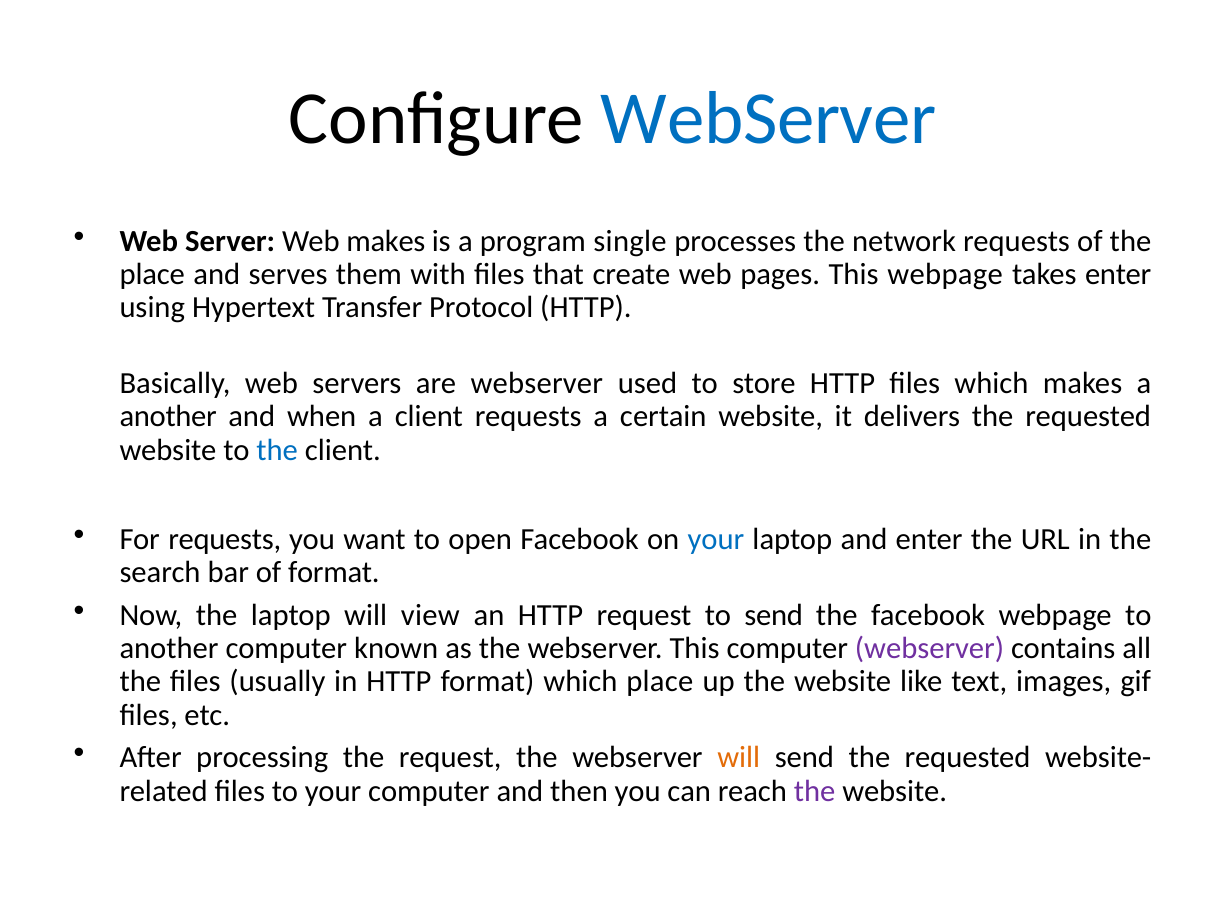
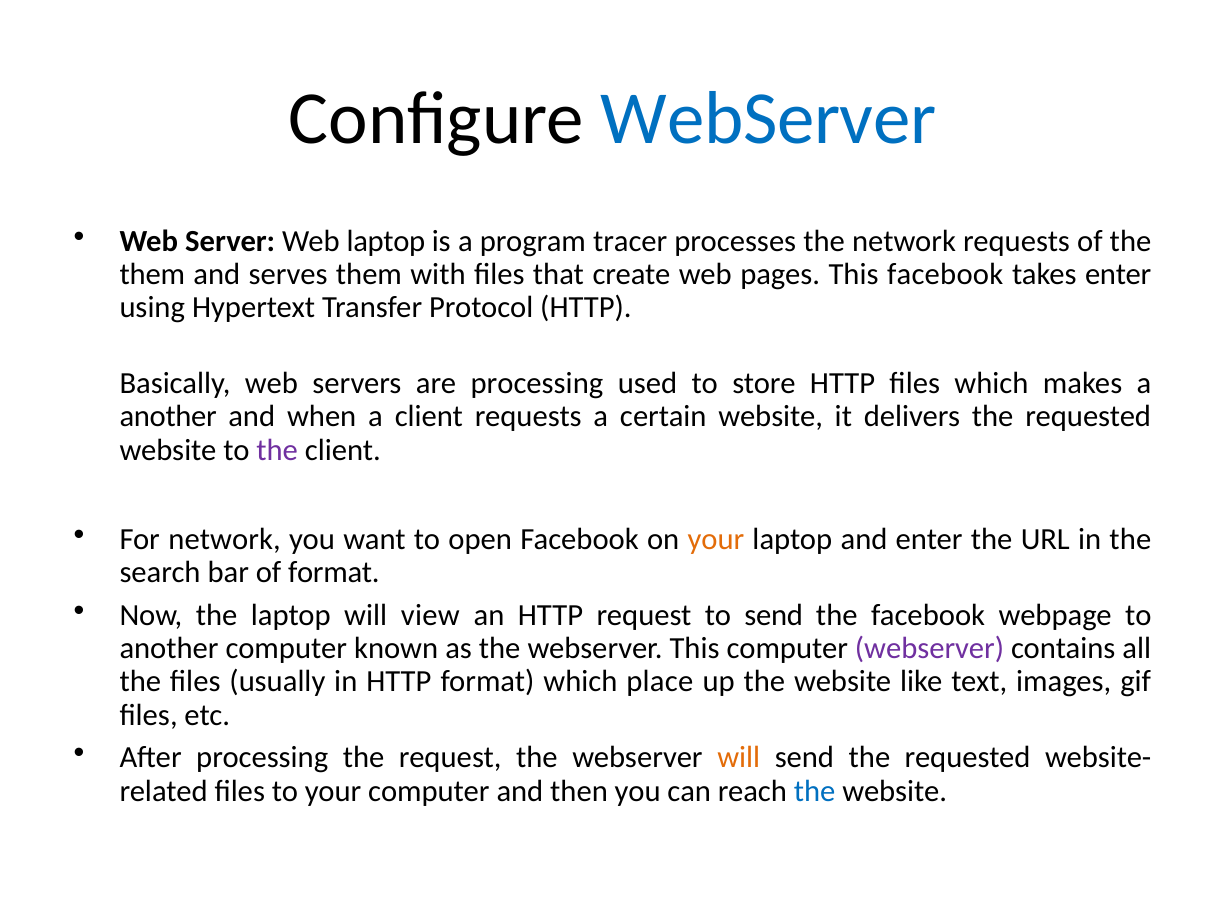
Web makes: makes -> laptop (386, 241)
single: single -> tracer (630, 241)
place: place -> them (152, 274)
This webpage: webpage -> facebook (945, 274)
are webserver: webserver -> processing (537, 383)
the colour: blue -> purple (277, 450)
For requests: requests -> network (225, 539)
your colour: blue -> orange (716, 539)
the colour: purple -> blue (815, 791)
